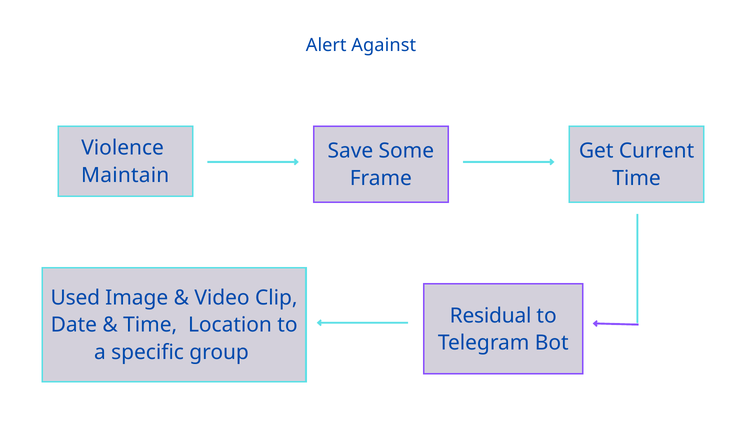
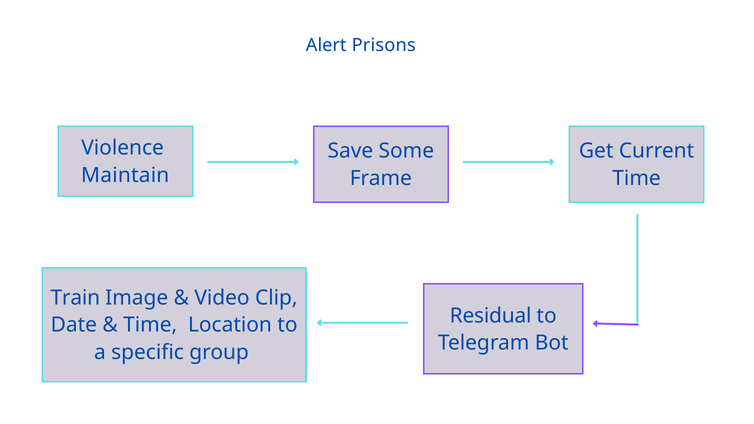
Against: Against -> Prisons (384, 45)
Used: Used -> Train (75, 298)
